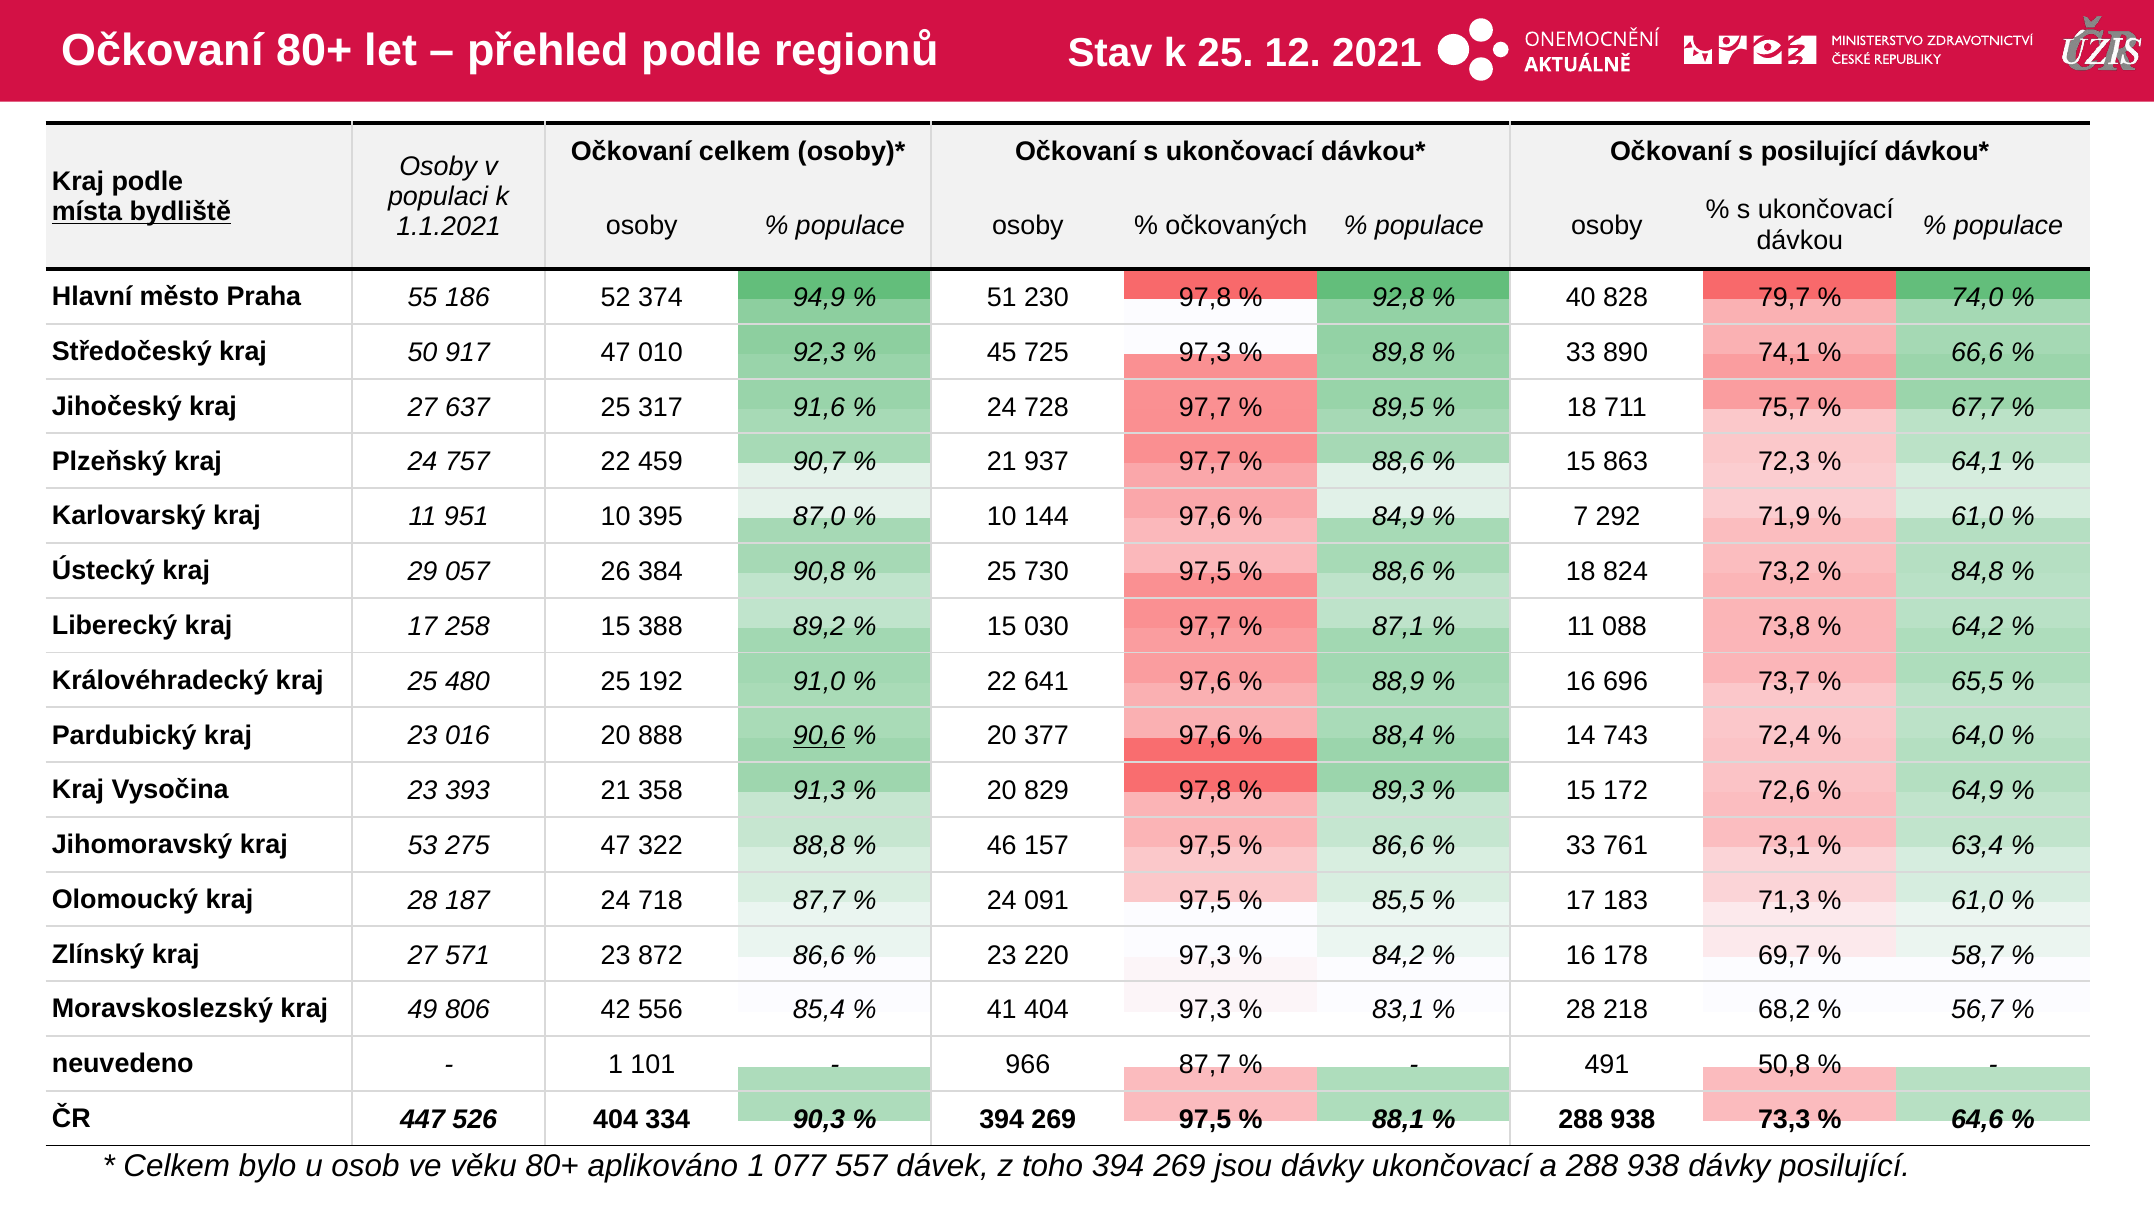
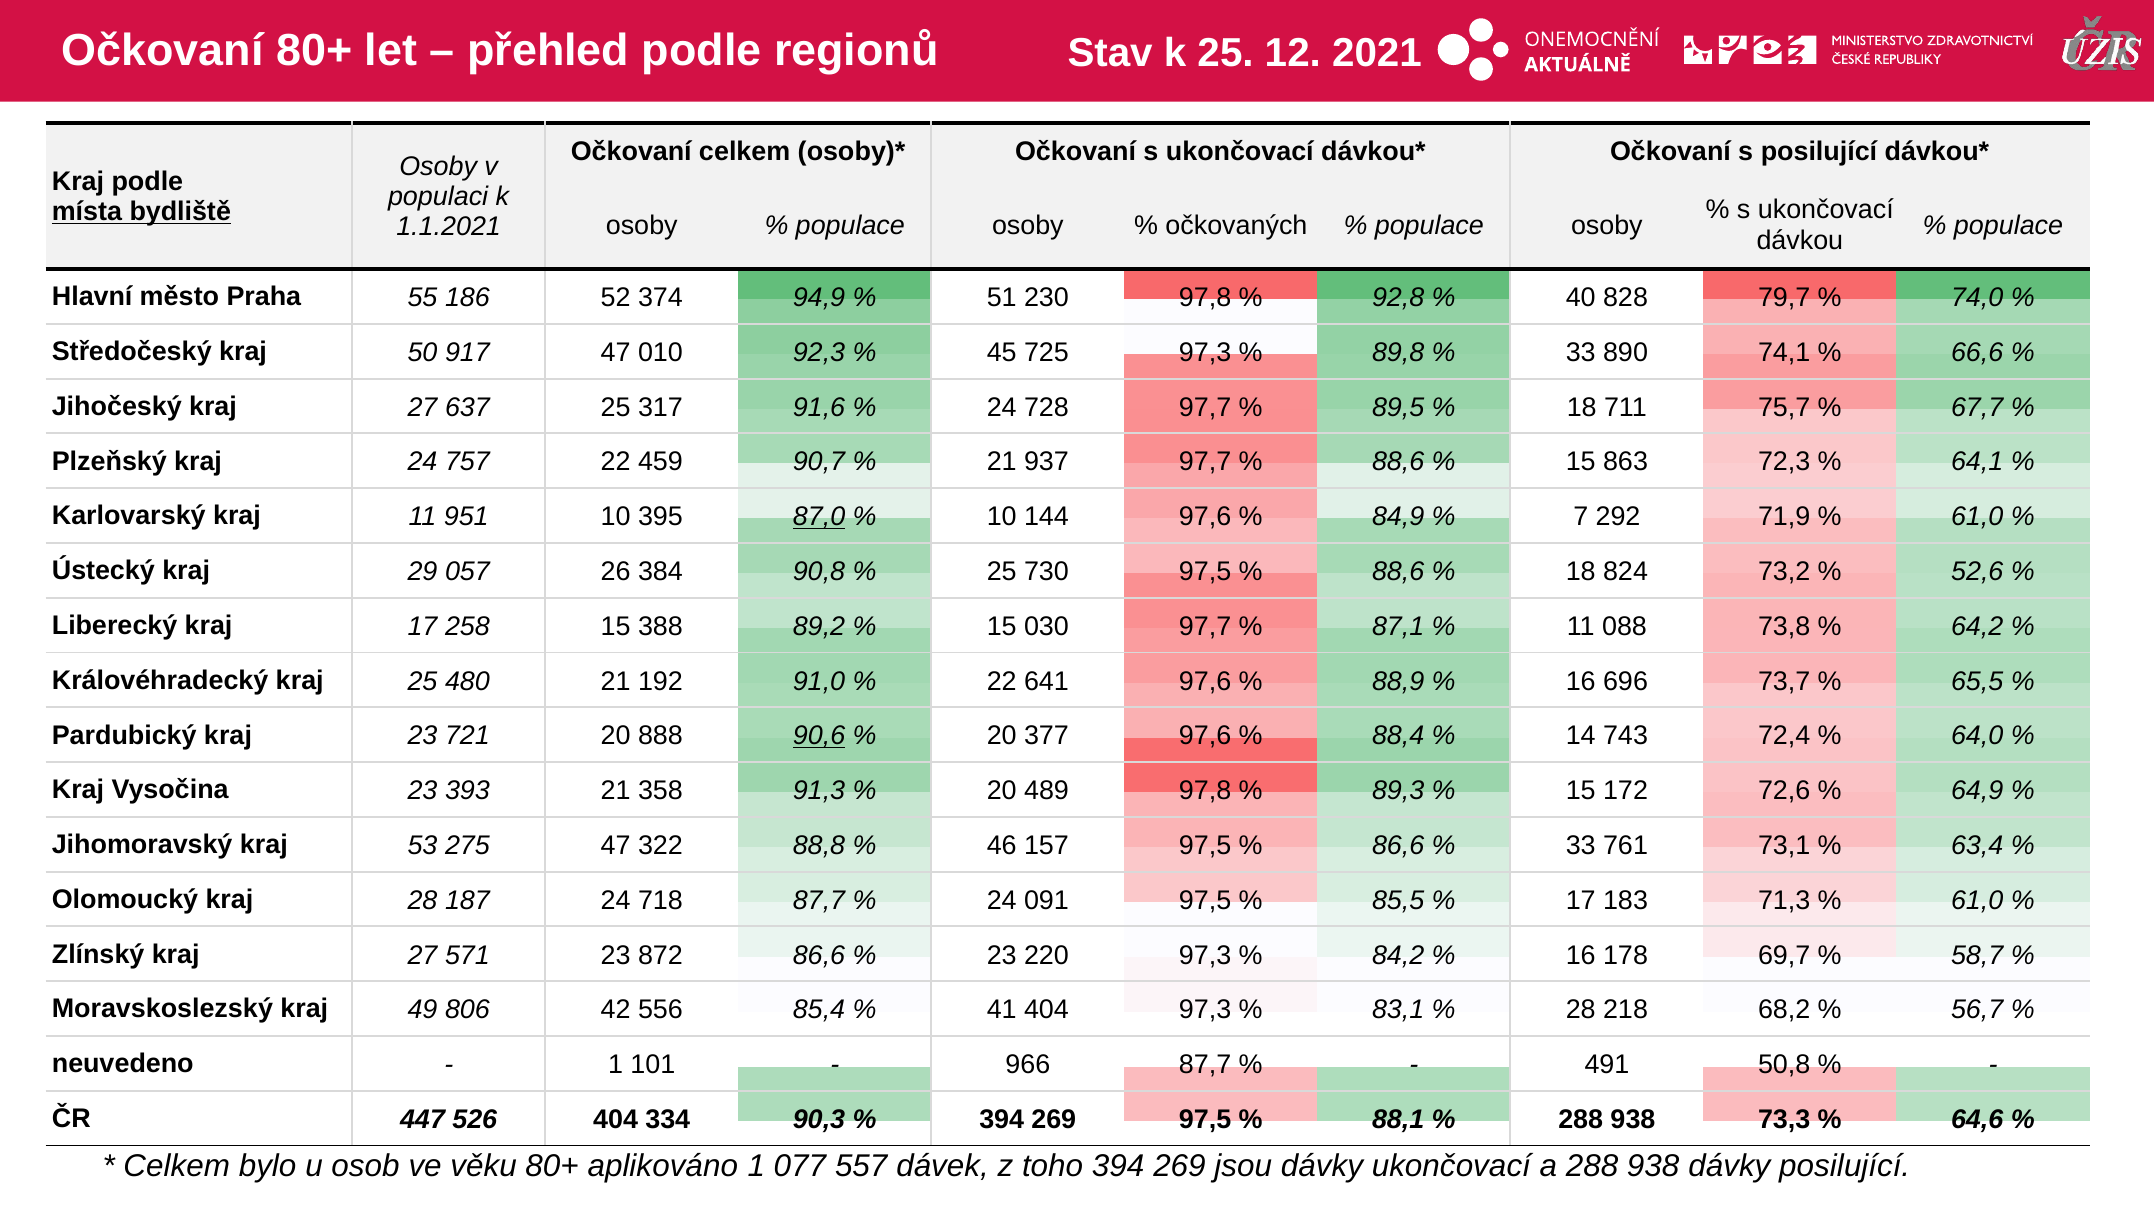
87,0 underline: none -> present (819, 517)
84,8: 84,8 -> 52,6 (1977, 571)
480 25: 25 -> 21 (616, 681)
016: 016 -> 721 (467, 736)
829: 829 -> 489 (1047, 791)
